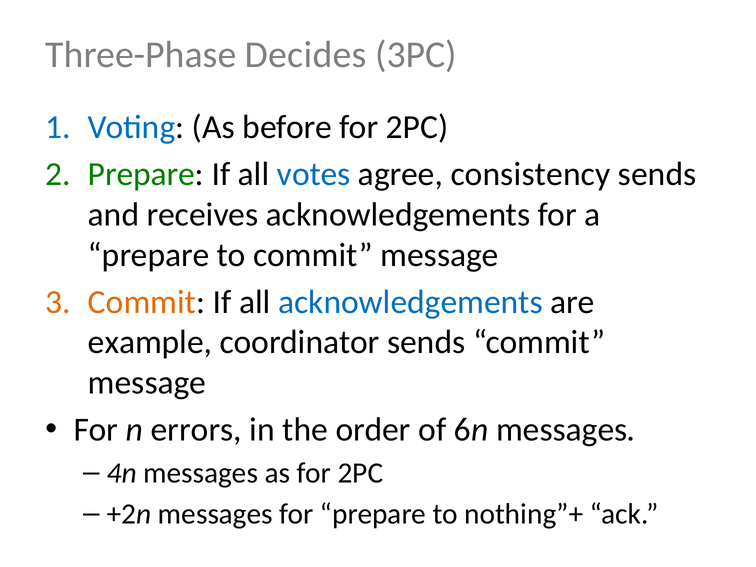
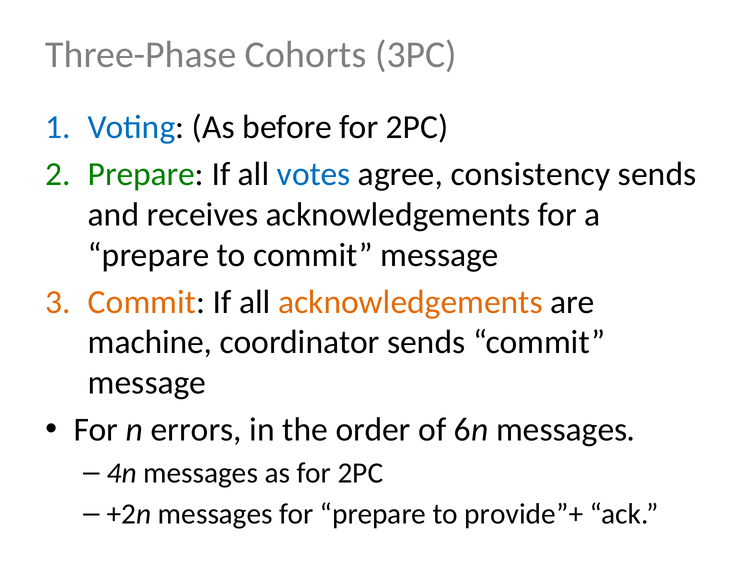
Decides: Decides -> Cohorts (306, 55)
acknowledgements colour: blue -> orange (410, 302)
example: example -> machine (150, 342)
nothing”+: nothing”+ -> provide”+ (524, 514)
